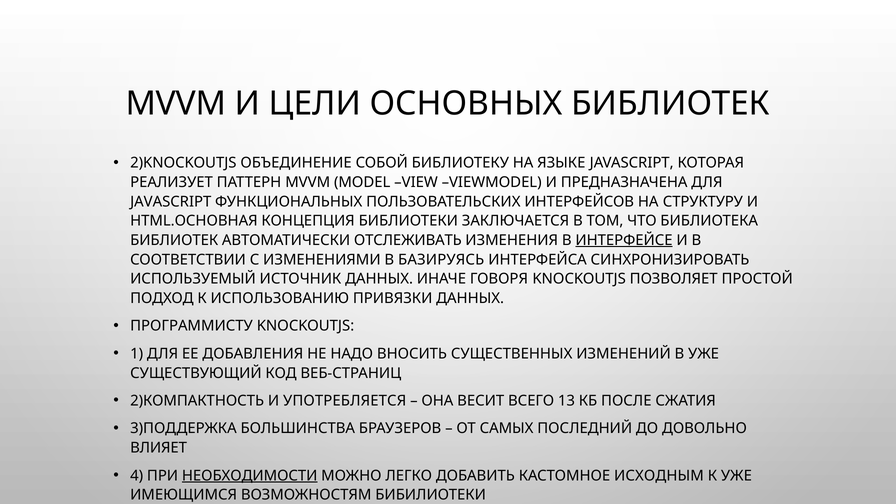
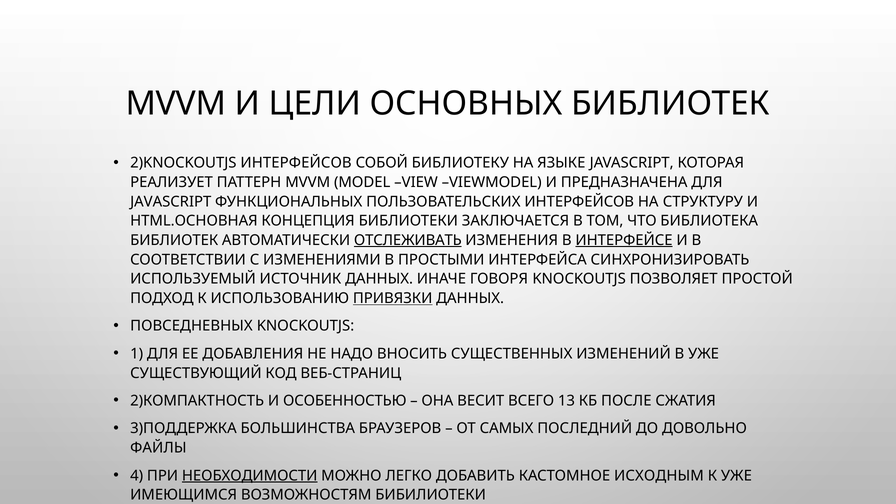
2)KNOCKOUTJS ОБЪЕДИНЕНИЕ: ОБЪЕДИНЕНИЕ -> ИНТЕРФЕЙСОВ (296, 163)
ОТСЛЕЖИВАТЬ underline: none -> present (408, 240)
БАЗИРУЯСЬ: БАЗИРУЯСЬ -> ПРОСТЫМИ (441, 260)
ПРИВЯЗКИ underline: none -> present (393, 298)
ПРОГРАММИСТУ: ПРОГРАММИСТУ -> ПОВСЕДНЕВНЫХ (191, 326)
УПОТРЕБЛЯЕТСЯ: УПОТРЕБЛЯЕТСЯ -> ОСОБЕННОСТЬЮ (345, 401)
ВЛИЯЕТ: ВЛИЯЕТ -> ФАЙЛЫ (158, 448)
